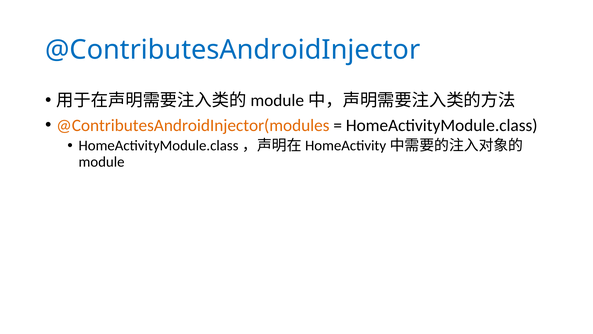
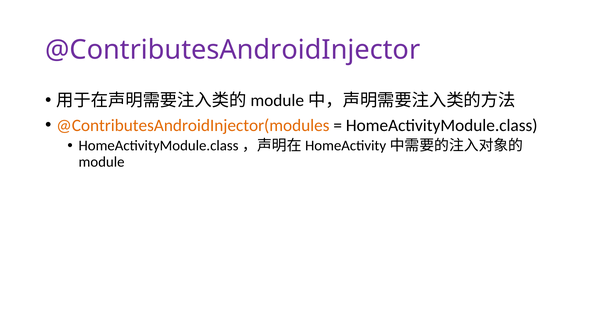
@ContributesAndroidInjector colour: blue -> purple (233, 50)
